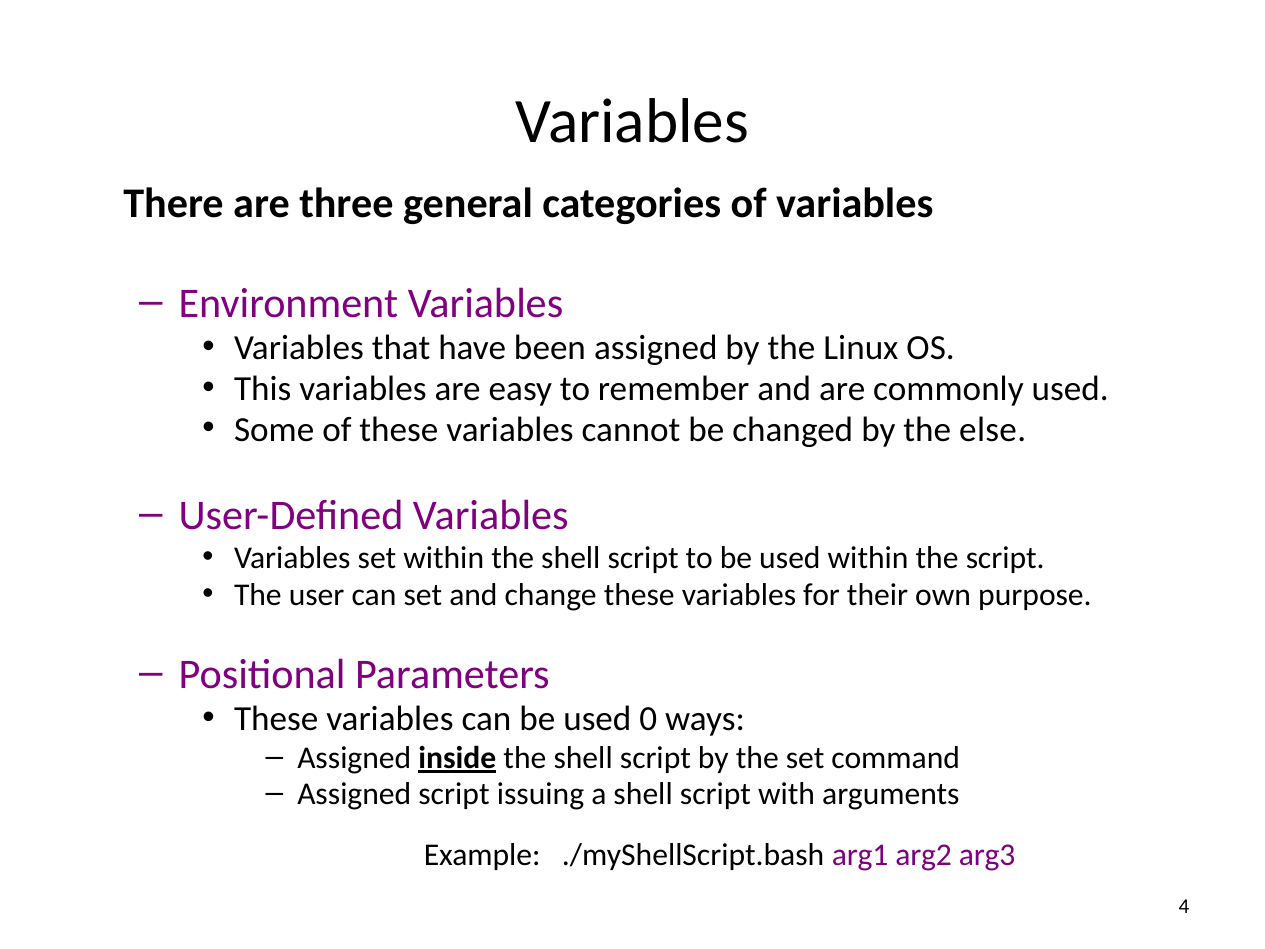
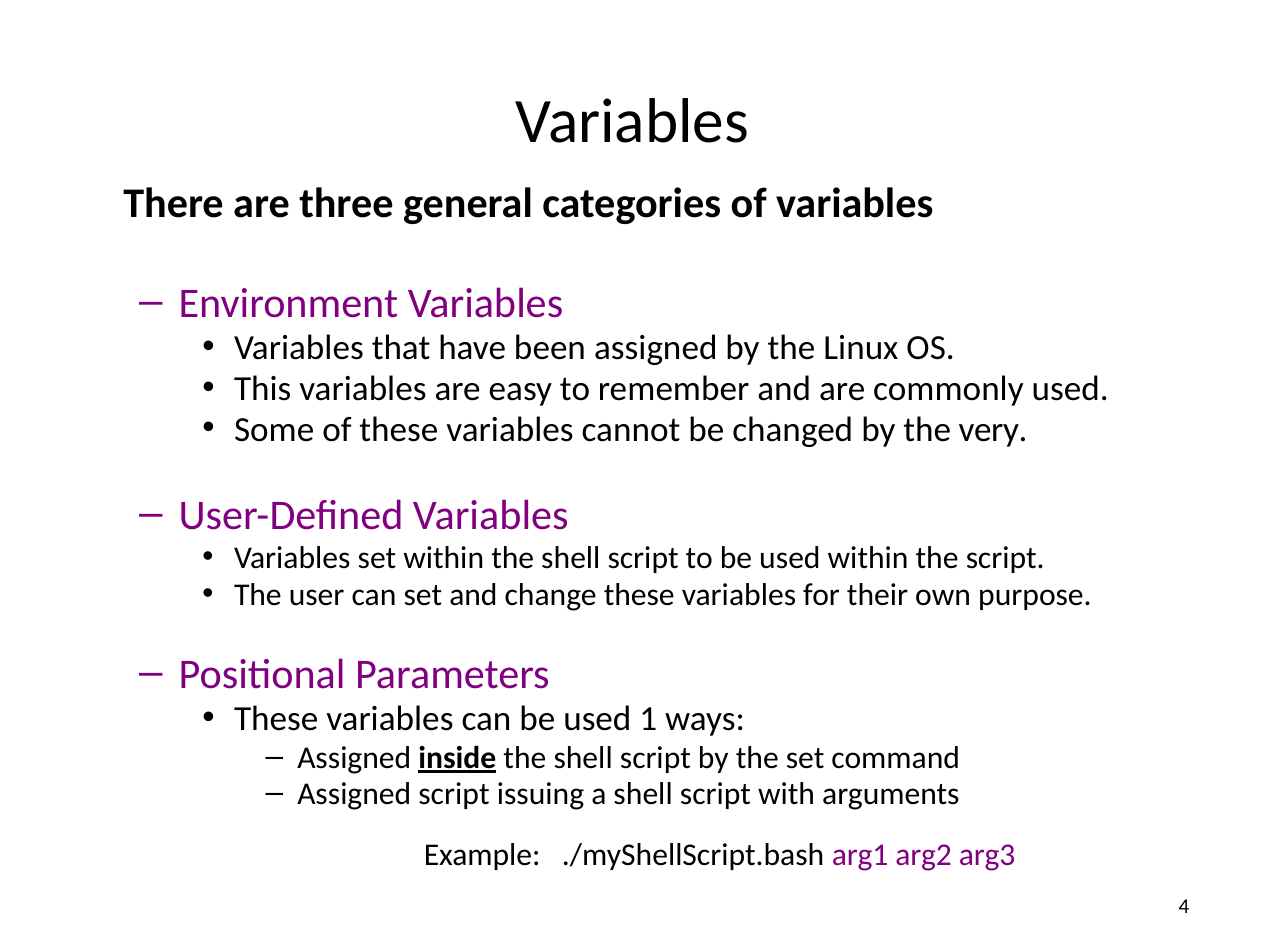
else: else -> very (993, 430)
0: 0 -> 1 (648, 719)
